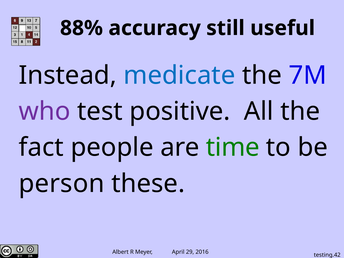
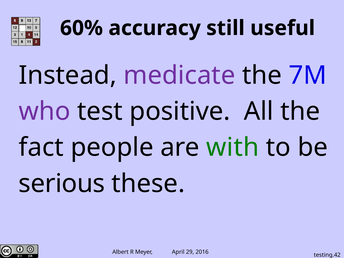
88%: 88% -> 60% (81, 28)
medicate colour: blue -> purple (179, 75)
time: time -> with (233, 147)
person: person -> serious (62, 184)
